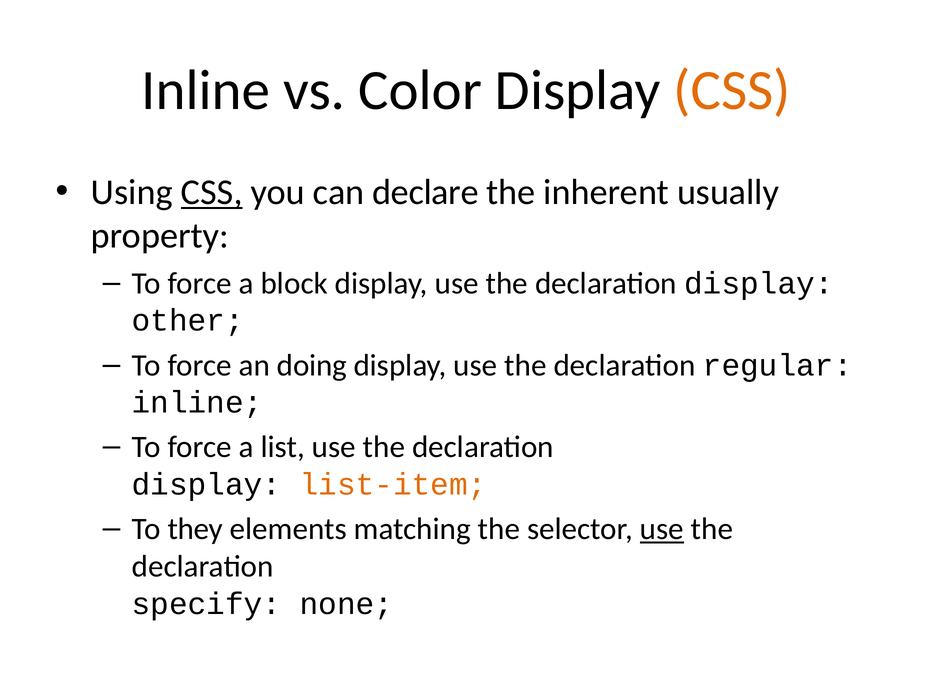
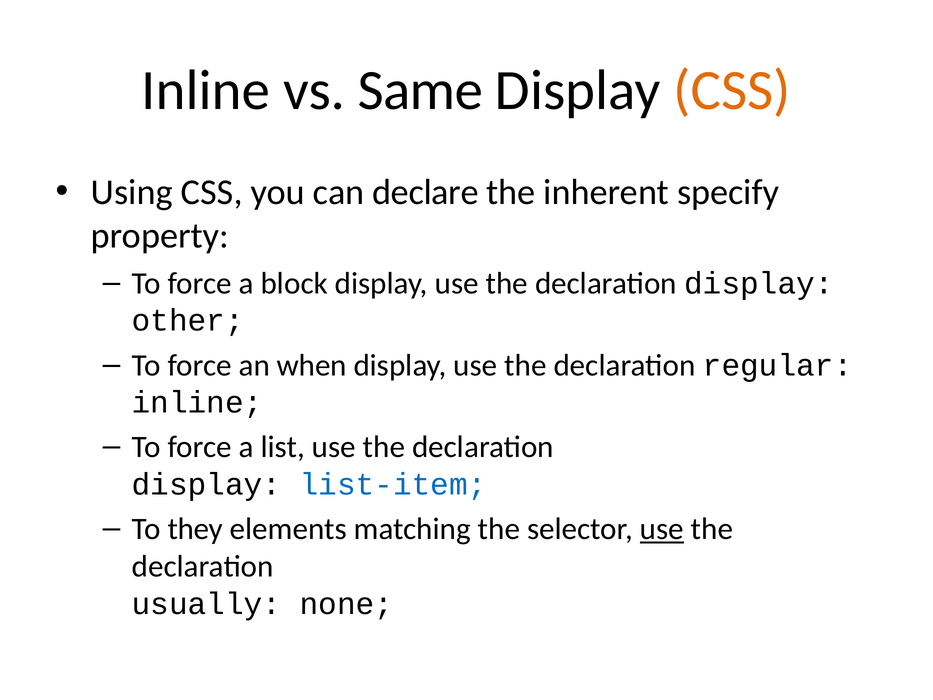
Color: Color -> Same (420, 90)
CSS underline: present -> none (212, 192)
usually: usually -> specify (728, 192)
doing: doing -> when (312, 365)
list-item colour: orange -> blue (393, 484)
specify: specify -> usually (206, 604)
